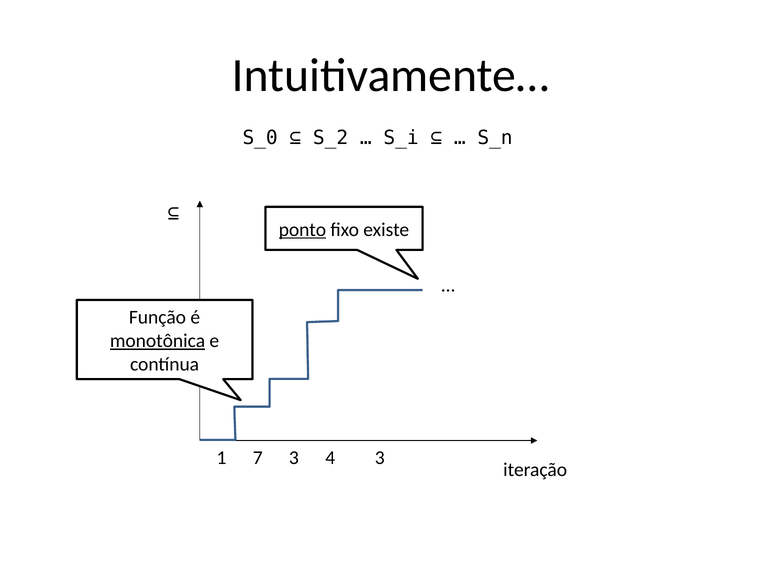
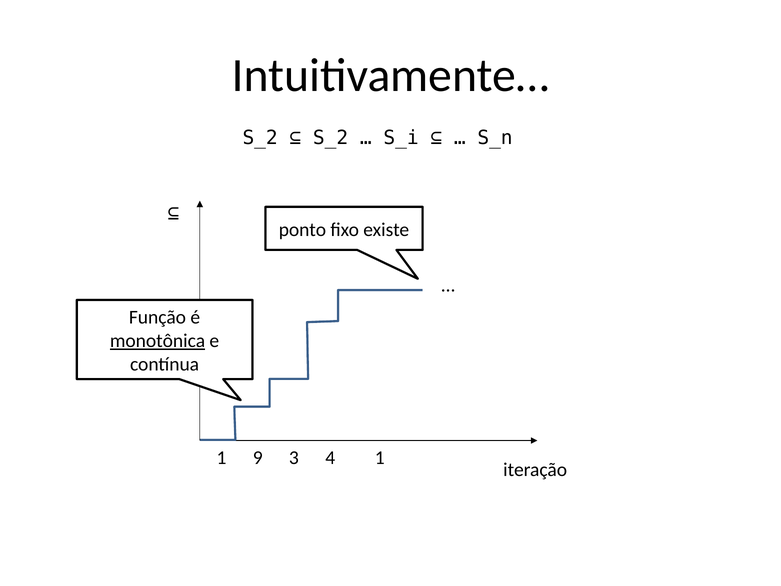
S_0: S_0 -> S_2 (260, 138)
ponto underline: present -> none (302, 230)
7: 7 -> 9 (258, 457)
4 3: 3 -> 1 (380, 457)
